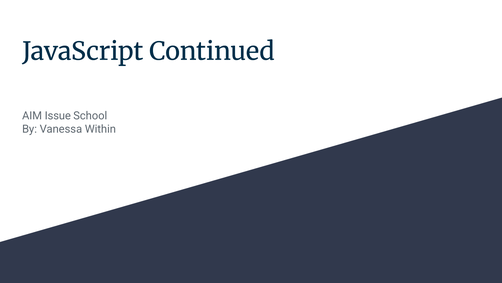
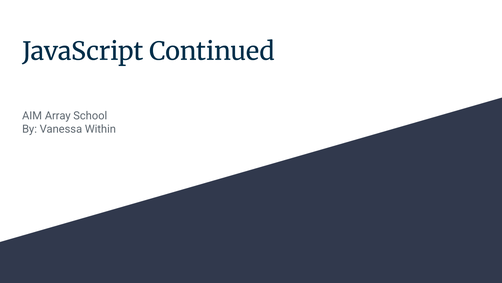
Issue: Issue -> Array (58, 116)
